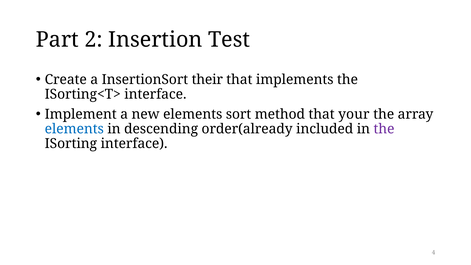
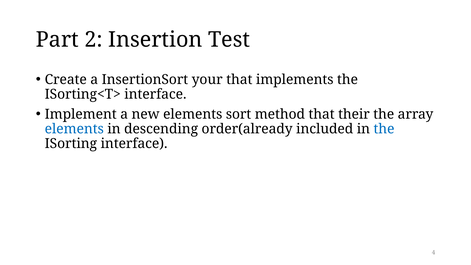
their: their -> your (207, 80)
your: your -> their (354, 114)
the colour: purple -> blue (384, 129)
